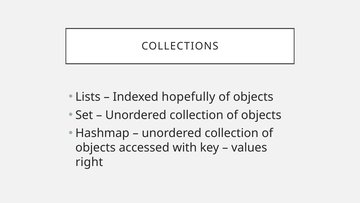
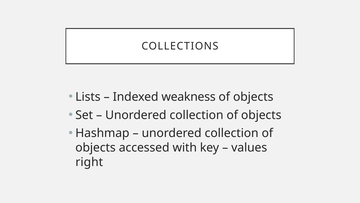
hopefully: hopefully -> weakness (189, 97)
